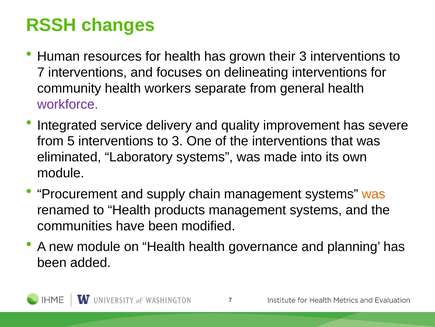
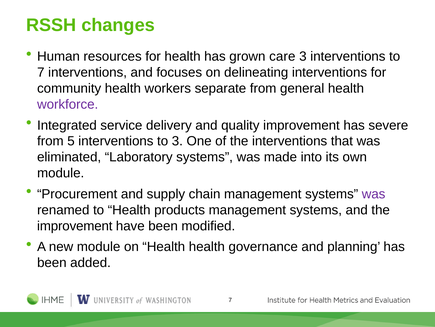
their: their -> care (282, 56)
was colour: orange -> purple (374, 194)
communities: communities -> improvement (75, 225)
